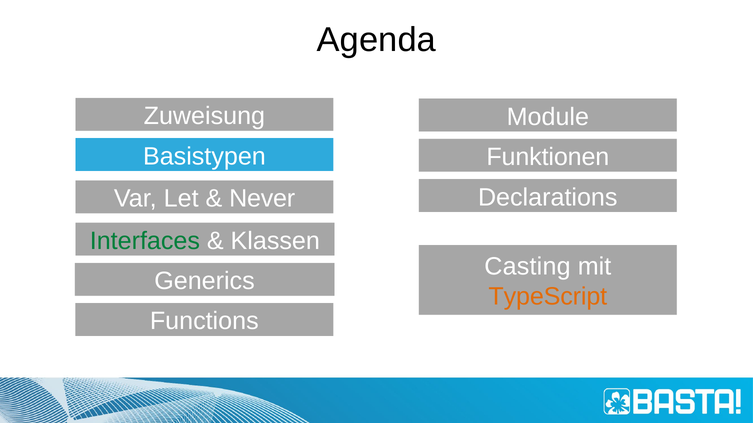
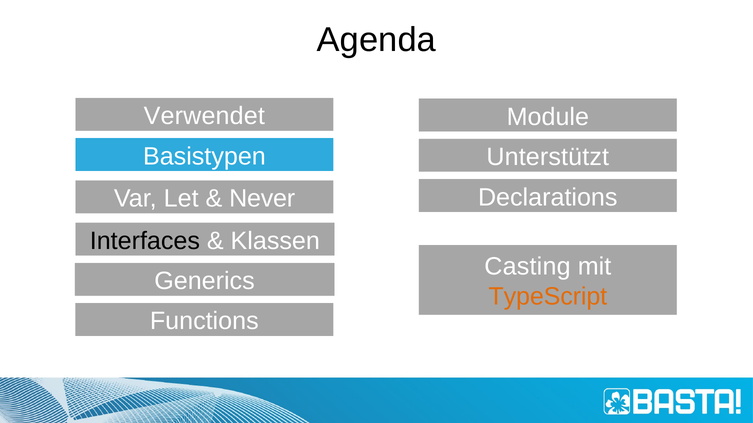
Zuweisung: Zuweisung -> Verwendet (204, 116)
Funktionen: Funktionen -> Unterstützt (548, 157)
Interfaces colour: green -> black (145, 241)
